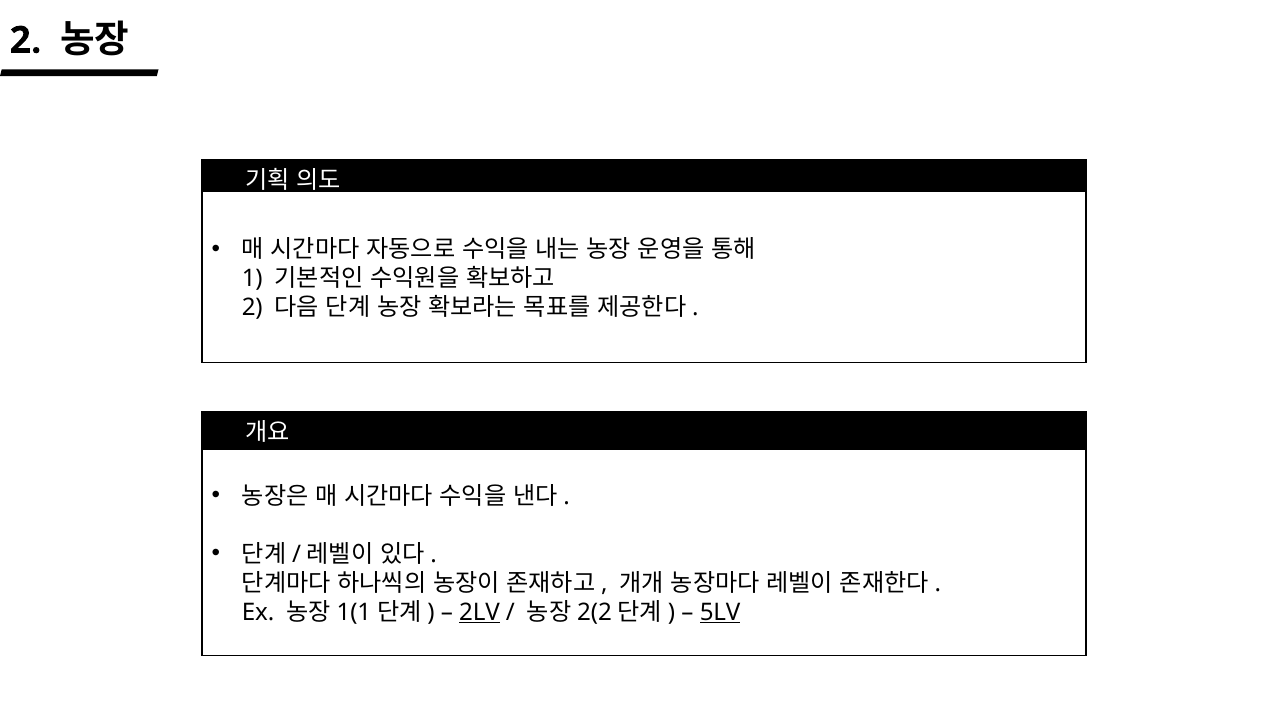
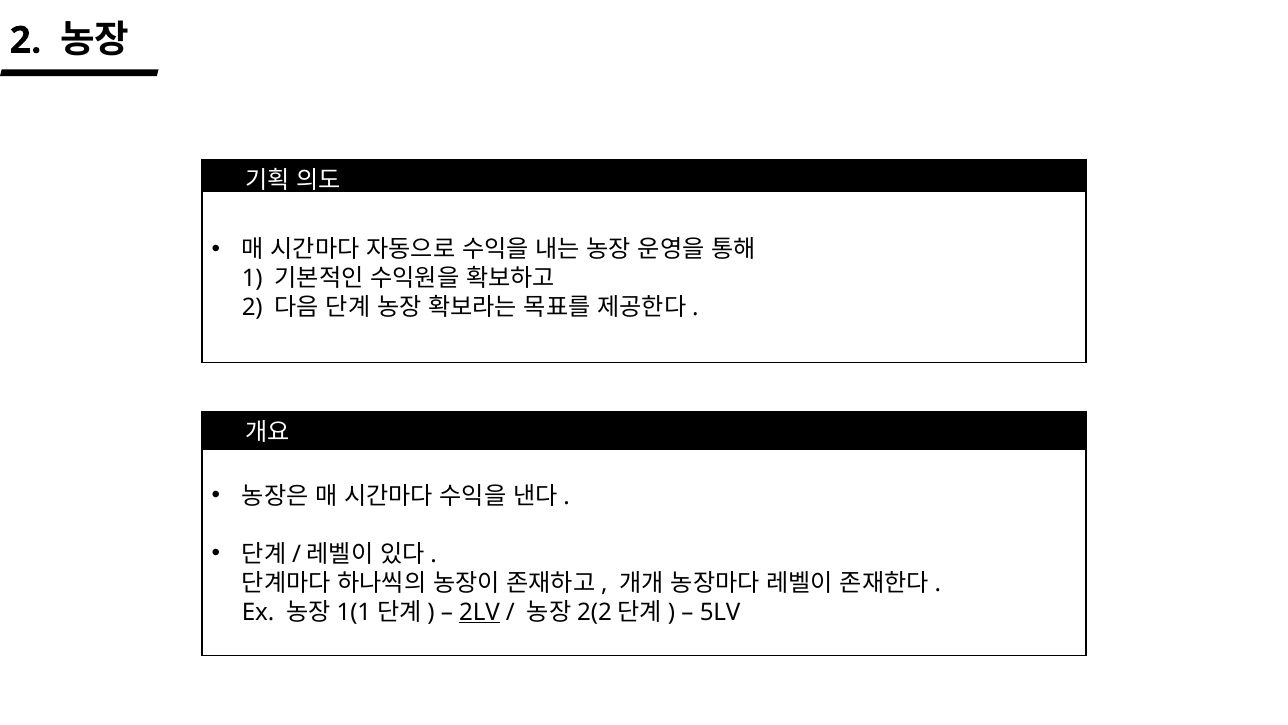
5LV underline: present -> none (720, 612)
